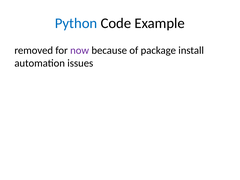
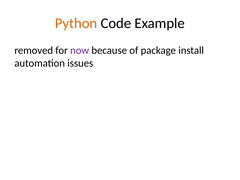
Python colour: blue -> orange (76, 23)
